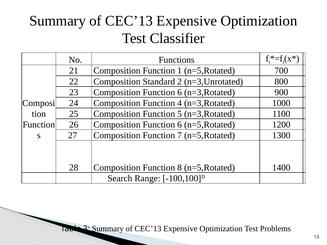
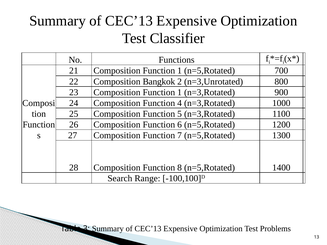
Standard: Standard -> Bangkok (159, 82)
23 Composition Function 6: 6 -> 1 (180, 92)
